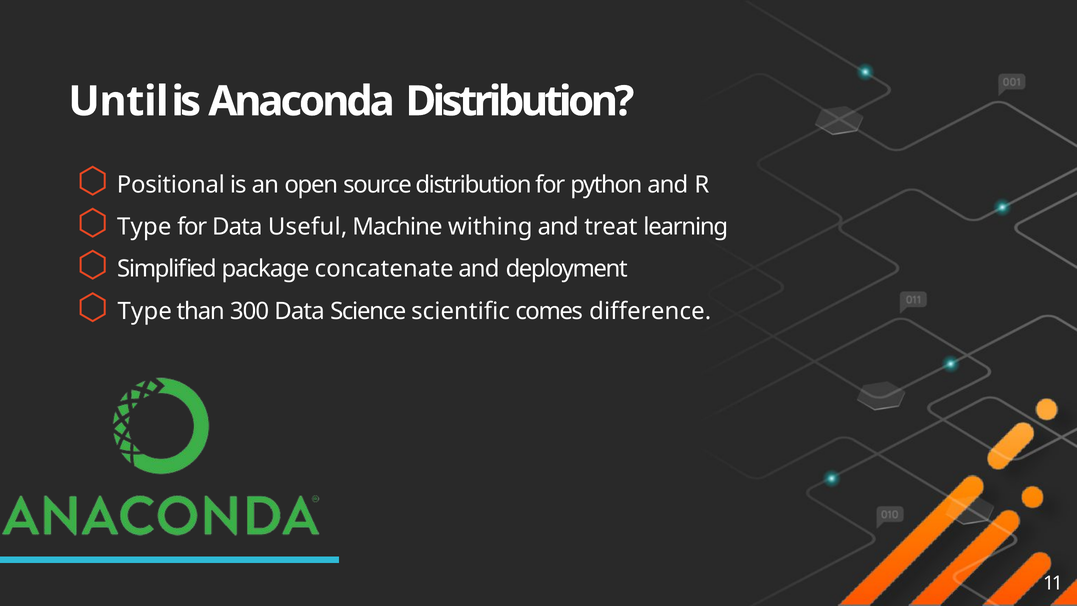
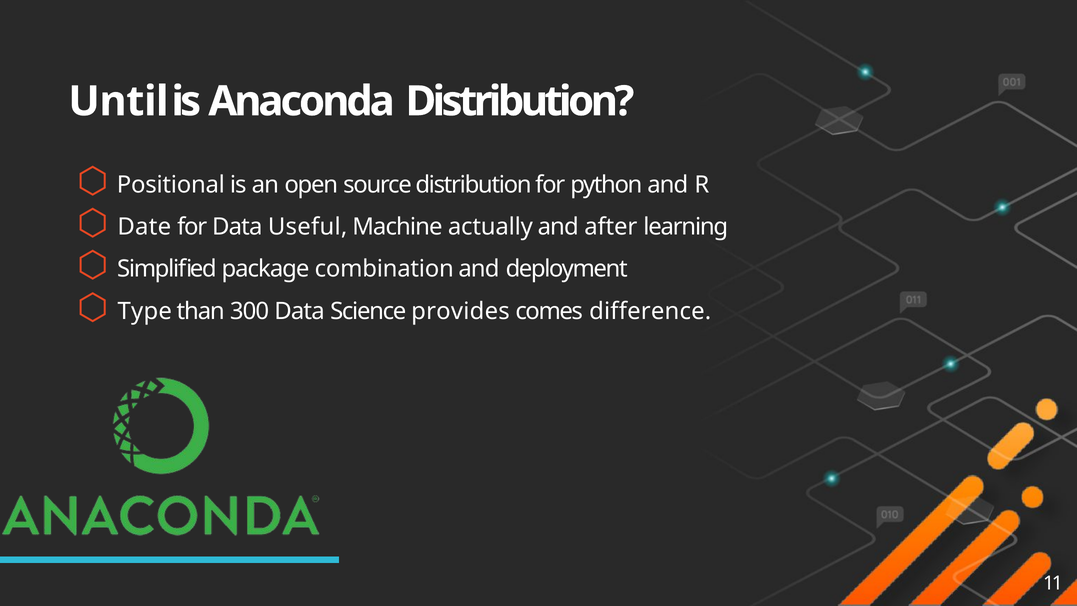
Type: Type -> Date (144, 227)
withing: withing -> actually (490, 227)
treat: treat -> after (611, 227)
concatenate: concatenate -> combination (384, 269)
scientific: scientific -> provides (461, 311)
